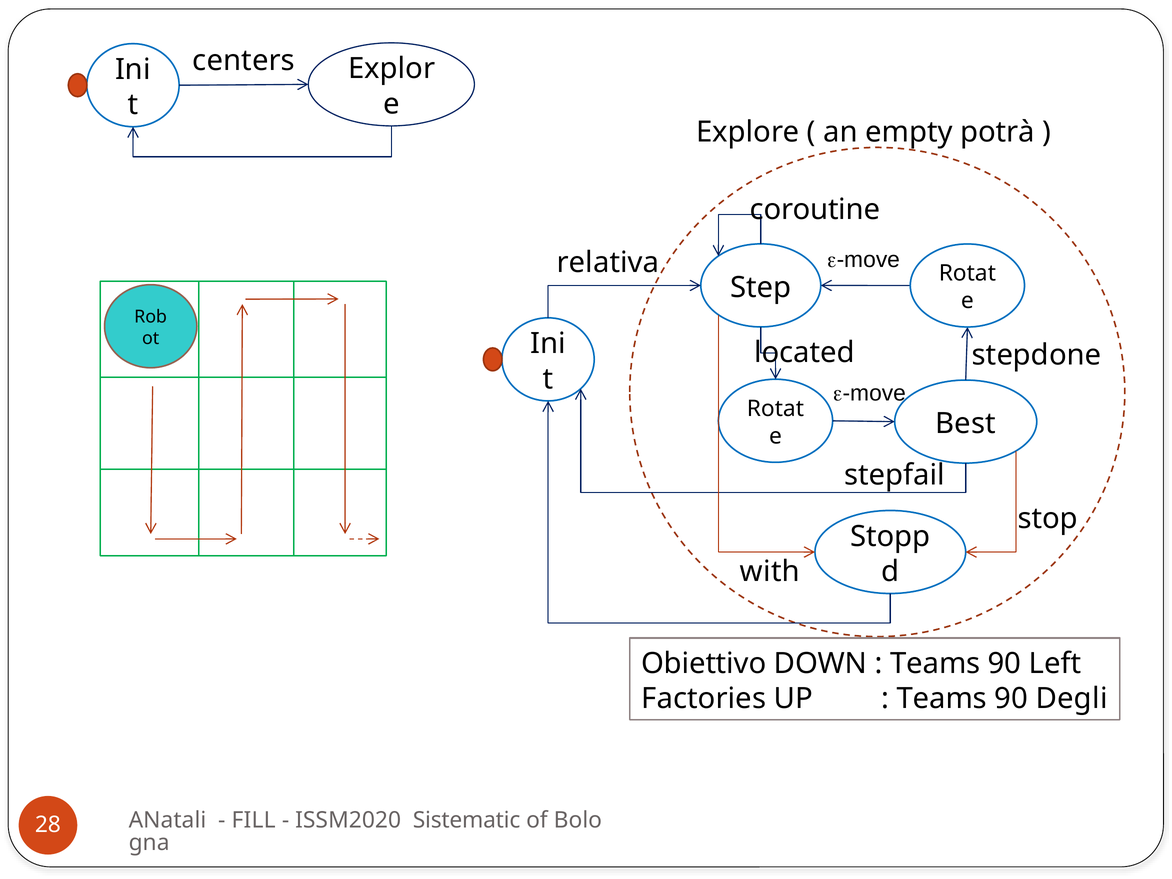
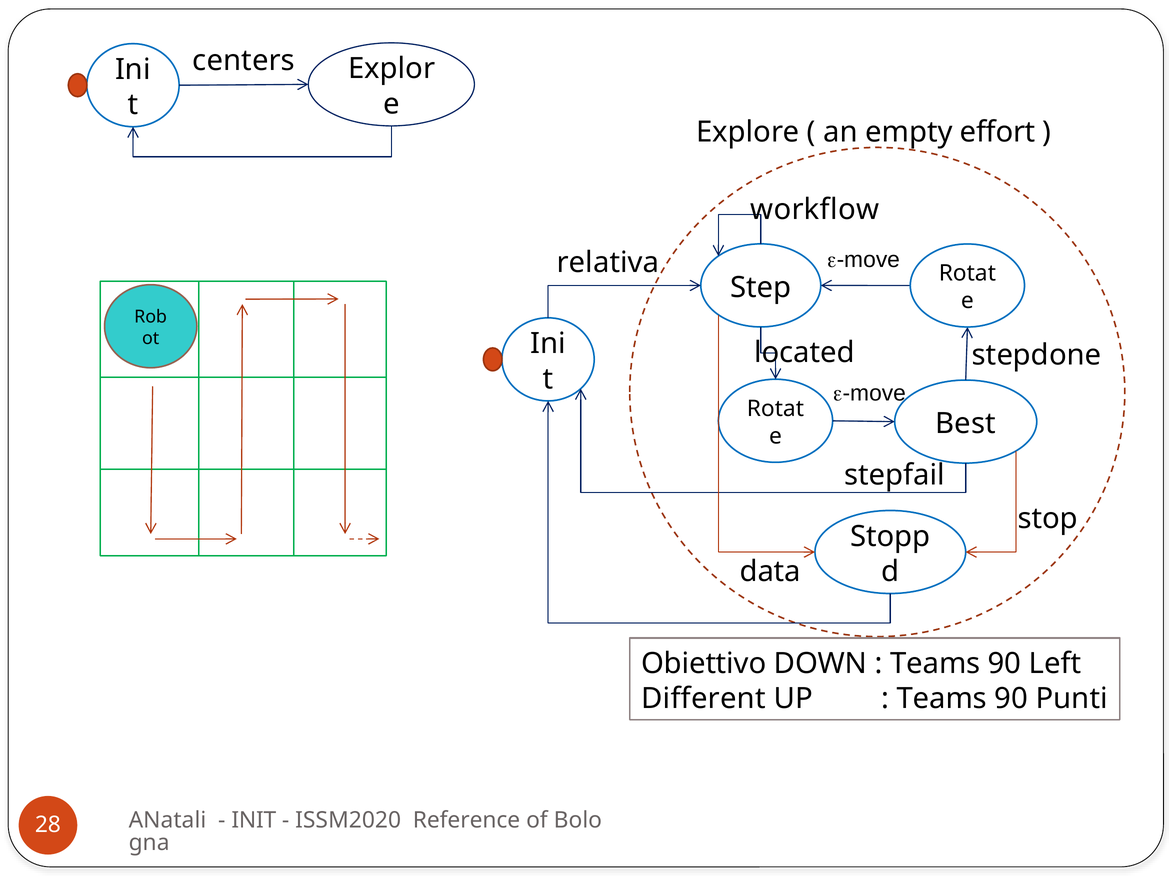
potrà: potrà -> effort (998, 132)
coroutine: coroutine -> workflow (815, 210)
with: with -> data (770, 572)
Factories: Factories -> Different (704, 699)
Degli: Degli -> Punti (1072, 699)
FILL: FILL -> INIT (254, 820)
Sistematic: Sistematic -> Reference (466, 820)
